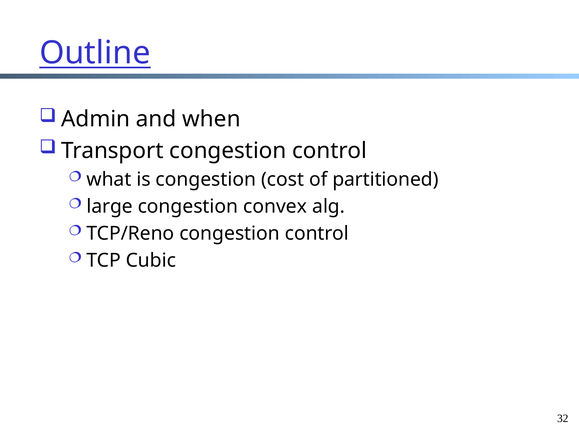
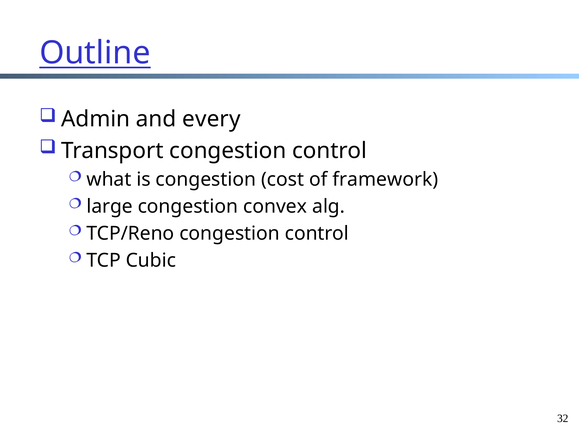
when: when -> every (211, 119)
partitioned: partitioned -> framework (385, 180)
